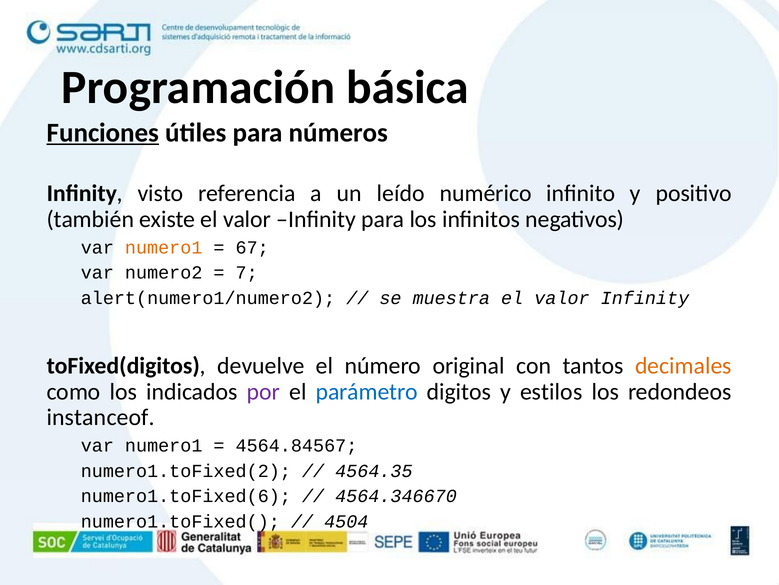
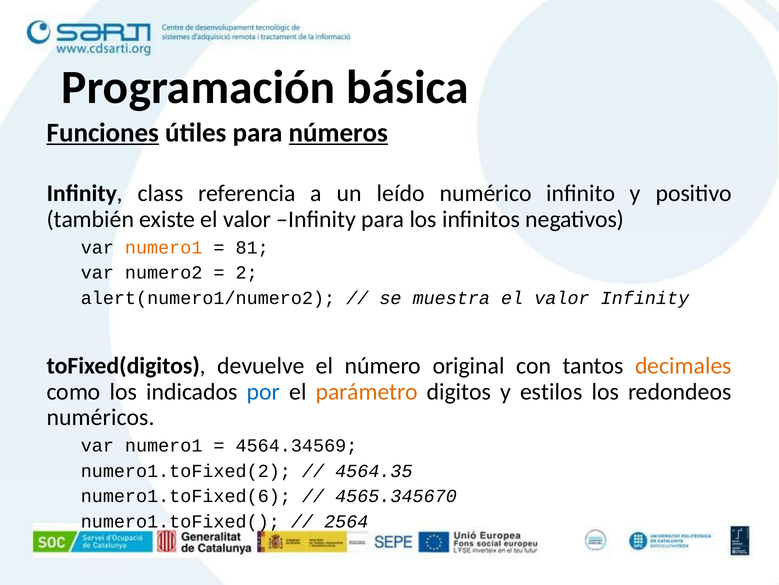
números underline: none -> present (338, 133)
visto: visto -> class (161, 193)
67: 67 -> 81 (252, 247)
7: 7 -> 2 (247, 273)
por colour: purple -> blue (263, 391)
parámetro colour: blue -> orange (367, 391)
instanceof: instanceof -> numéricos (101, 417)
4564.84567: 4564.84567 -> 4564.34569 (296, 445)
4564.346670: 4564.346670 -> 4565.345670 (396, 496)
4504: 4504 -> 2564 (346, 521)
